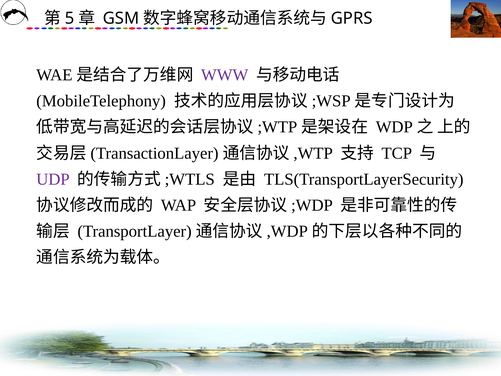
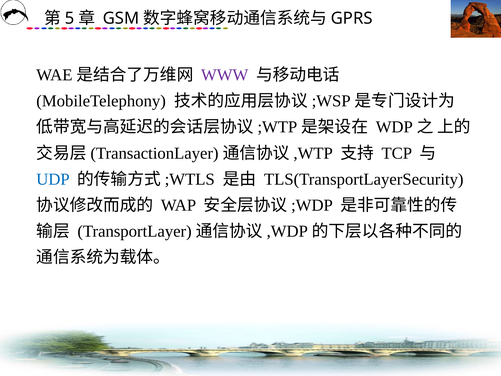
UDP colour: purple -> blue (53, 179)
